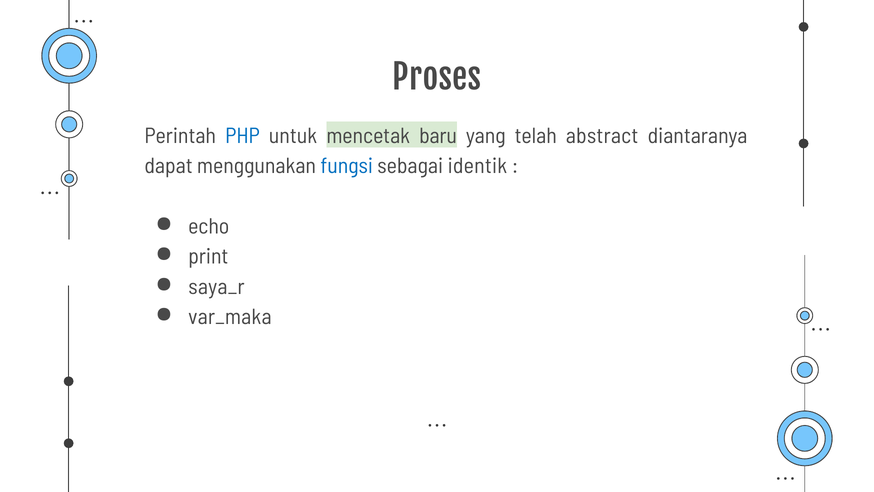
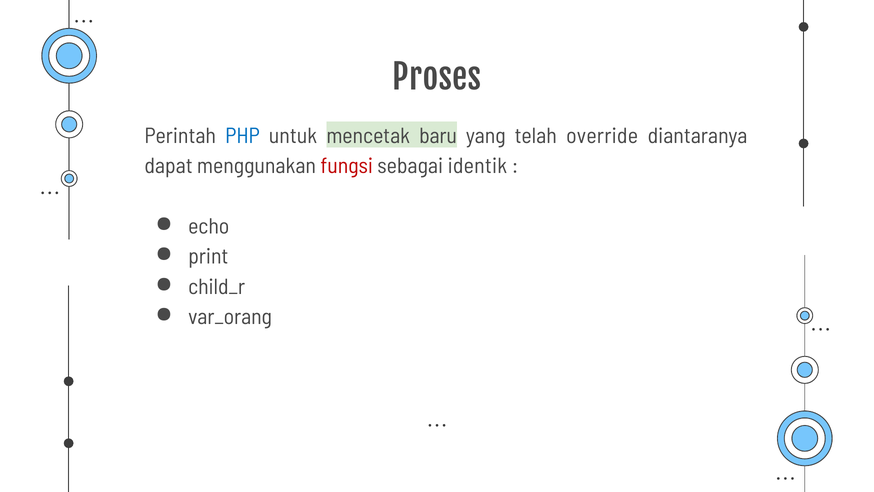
abstract: abstract -> override (602, 136)
fungsi colour: blue -> red (347, 166)
saya_r: saya_r -> child_r (217, 287)
var_maka: var_maka -> var_orang (230, 317)
